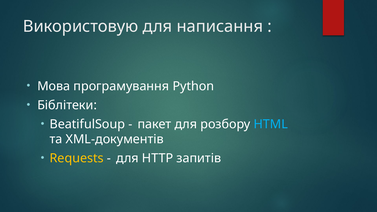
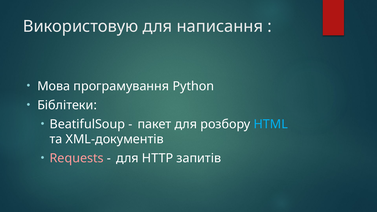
Requests colour: yellow -> pink (77, 158)
